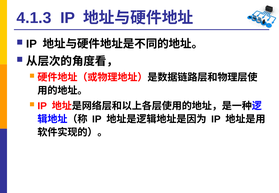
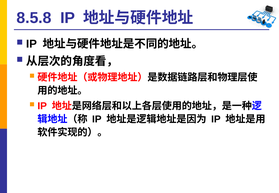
4.1.3: 4.1.3 -> 8.5.8 (34, 18)
